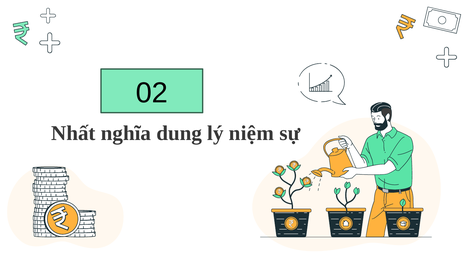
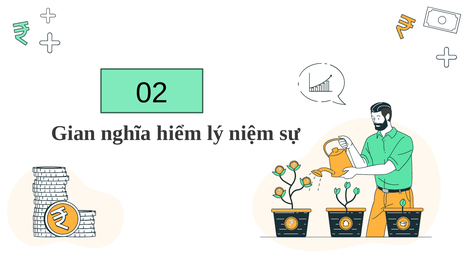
Nhất: Nhất -> Gian (73, 133)
dung: dung -> hiểm (179, 133)
